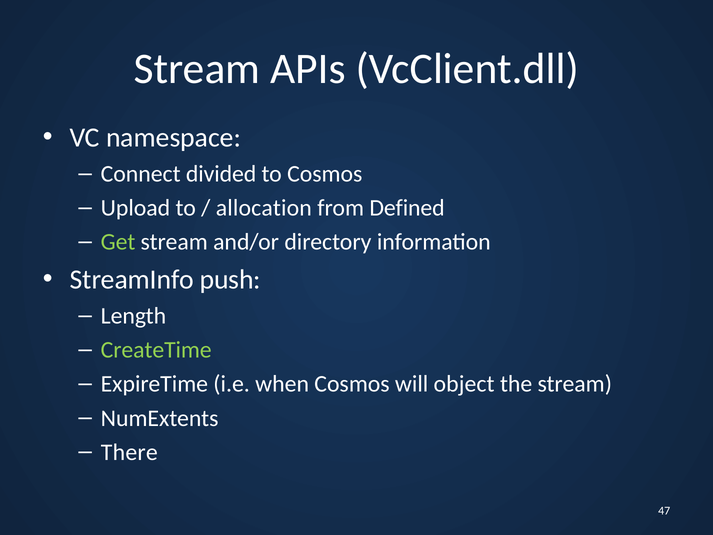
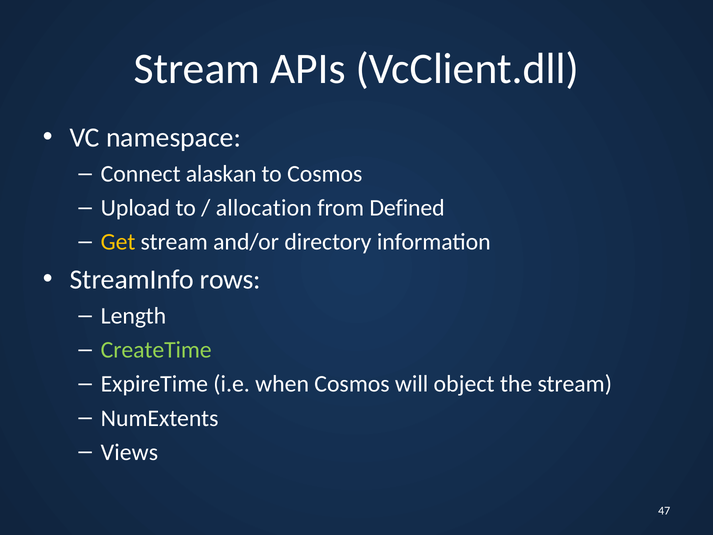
divided: divided -> alaskan (221, 174)
Get colour: light green -> yellow (118, 242)
push: push -> rows (230, 280)
There: There -> Views (129, 452)
